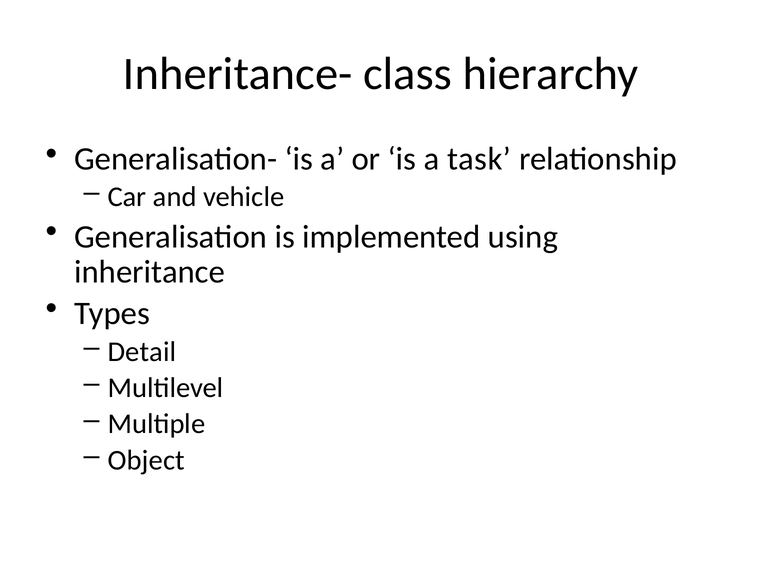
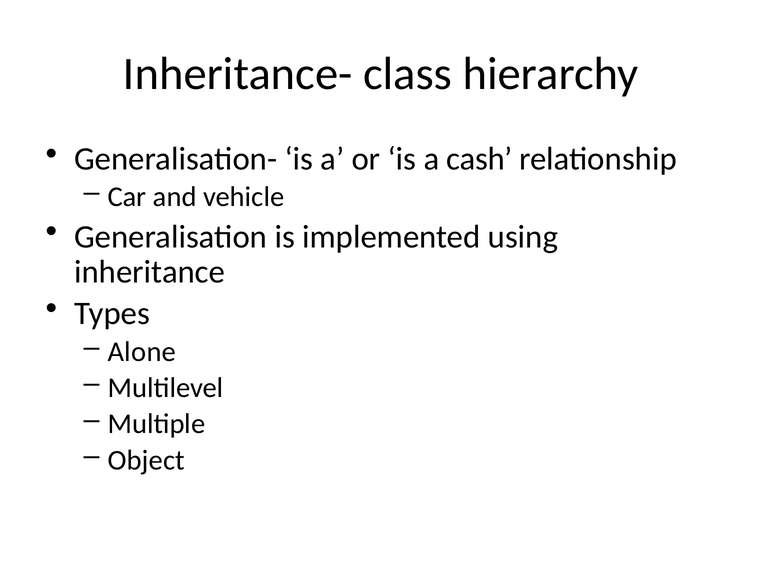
task: task -> cash (479, 159)
Detail: Detail -> Alone (142, 352)
